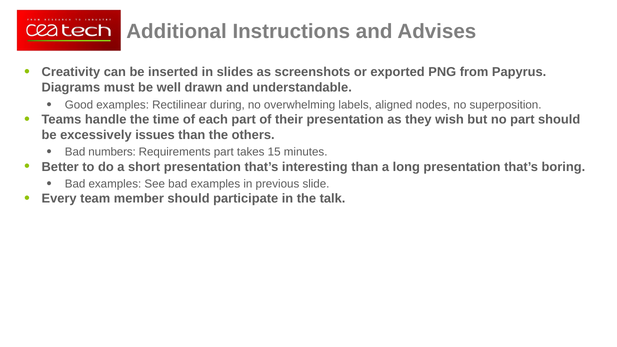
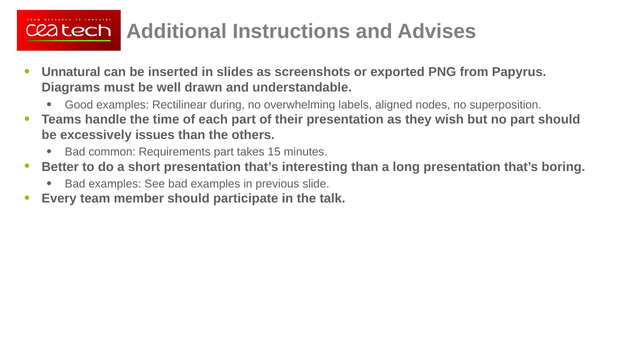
Creativity: Creativity -> Unnatural (71, 72)
numbers: numbers -> common (112, 152)
